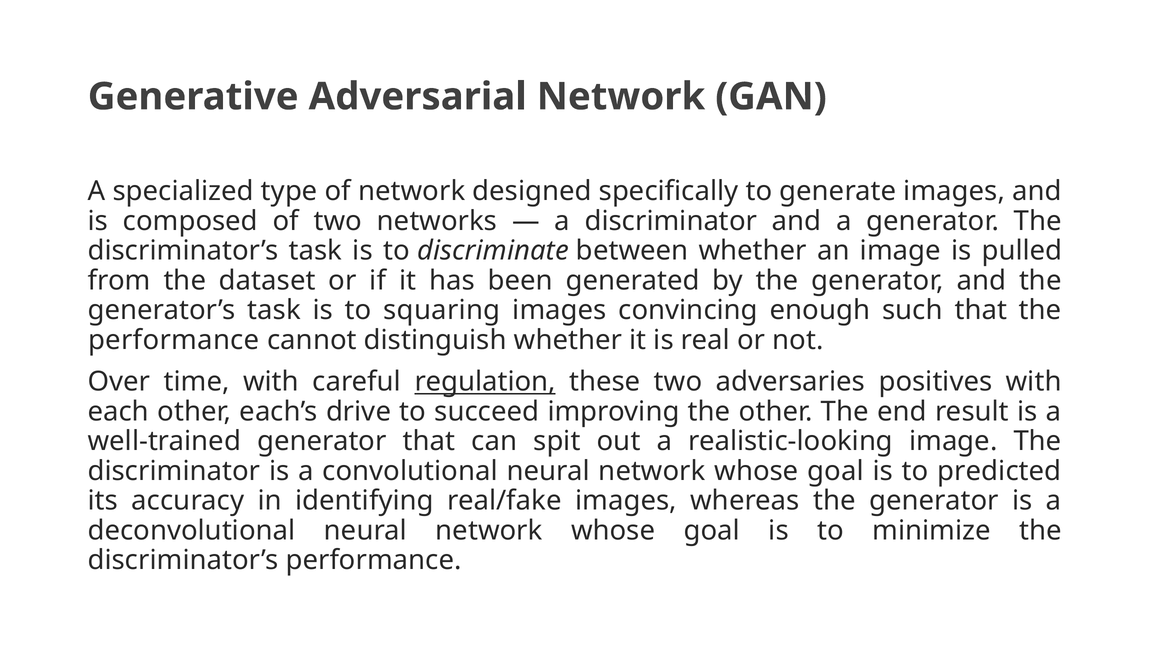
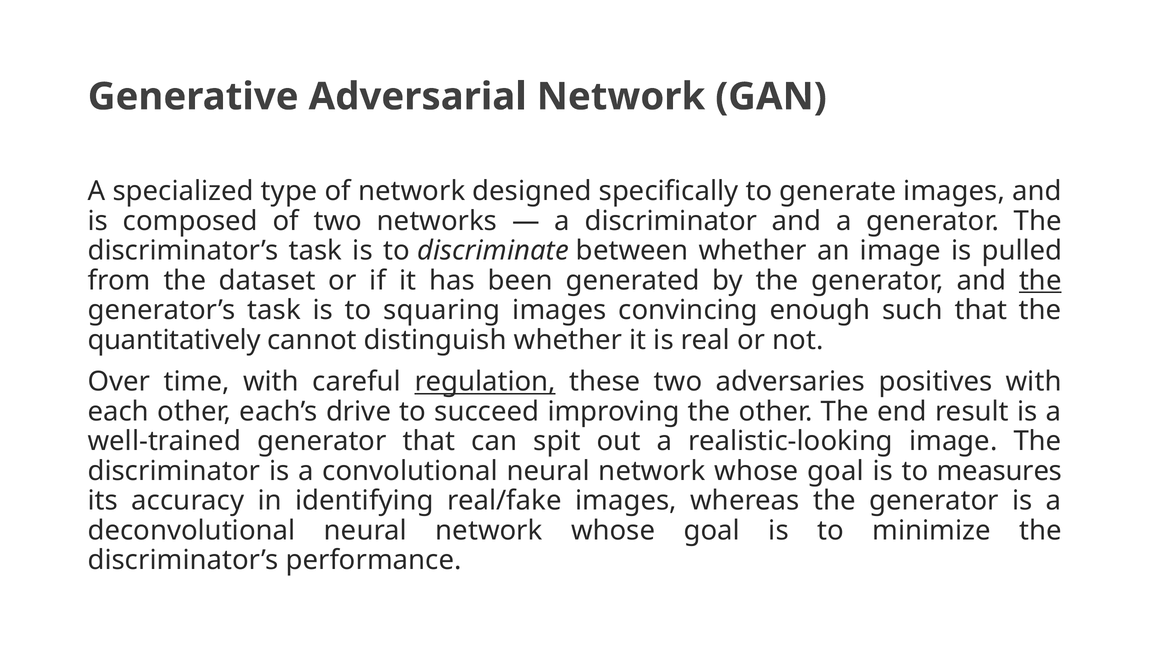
the underline: none -> present (1040, 281)
performance: performance -> quantitatively (174, 340)
predicted: predicted -> measures (999, 471)
